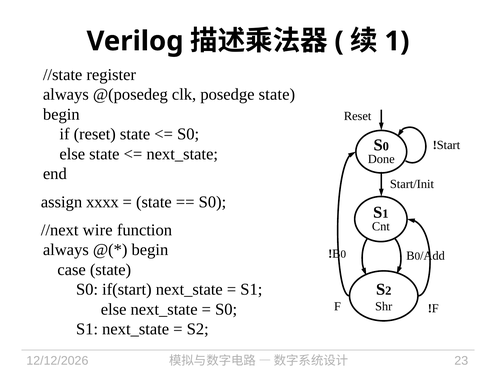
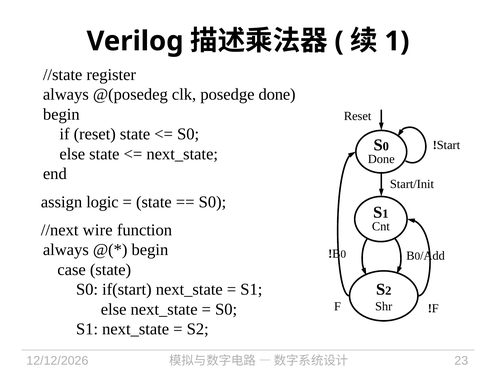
posedge state: state -> done (277, 94)
xxxx: xxxx -> logic (102, 202)
